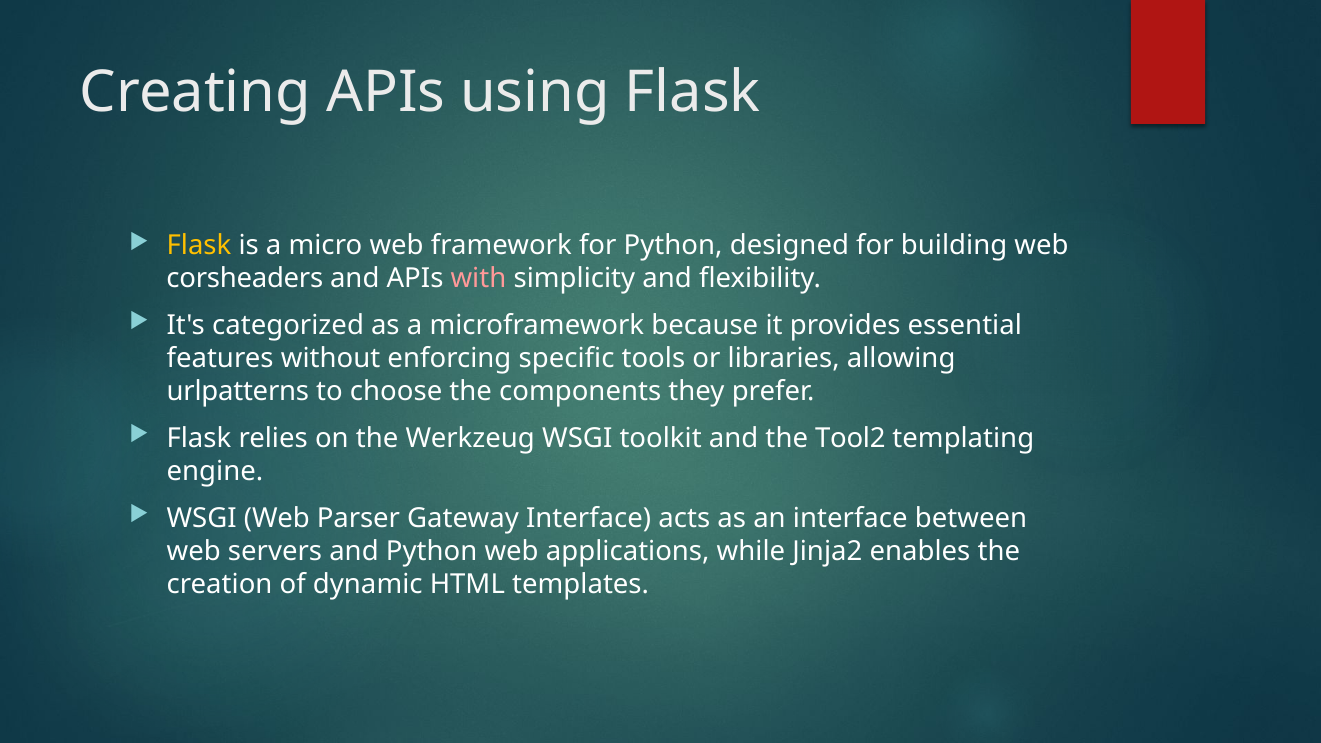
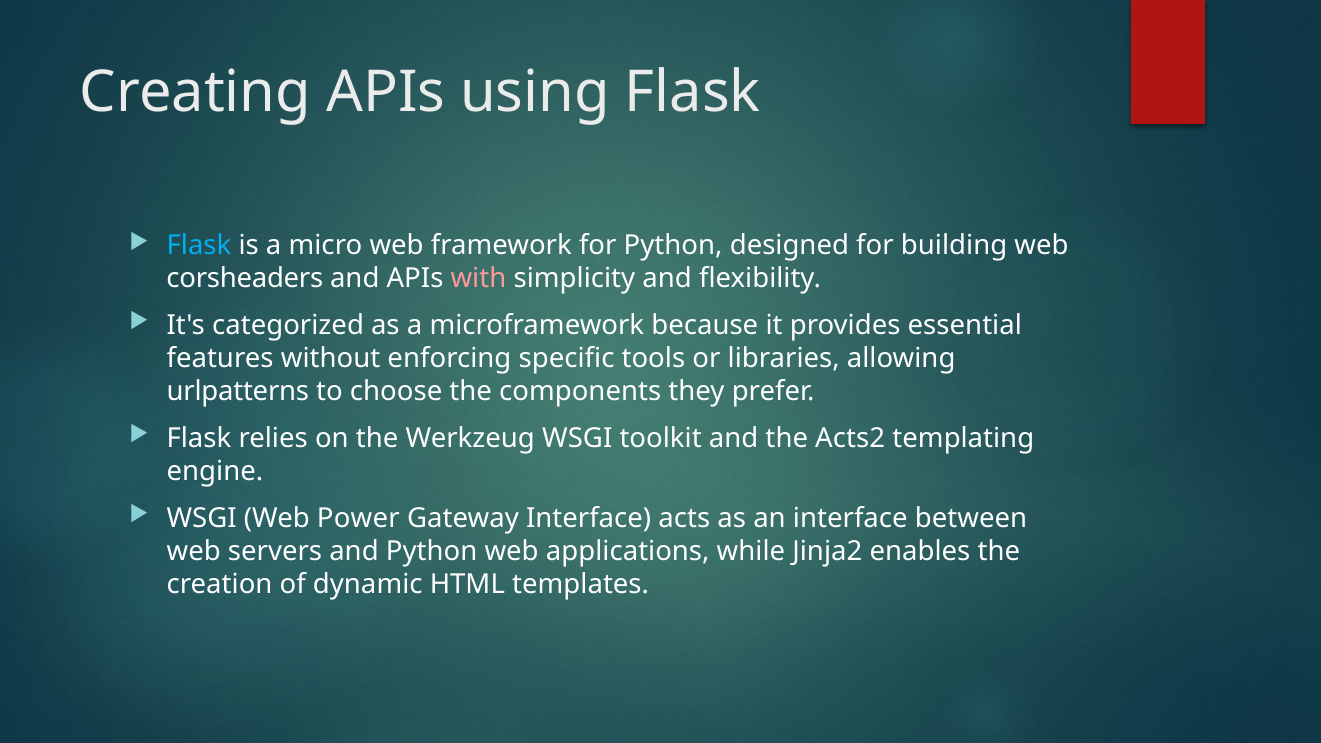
Flask colour: yellow -> light blue (199, 246)
Tool2: Tool2 -> Acts2 (850, 439)
Parser: Parser -> Power (358, 518)
